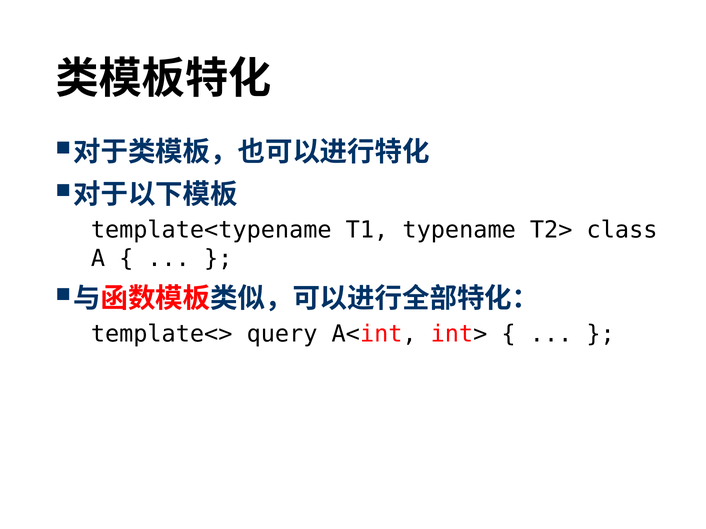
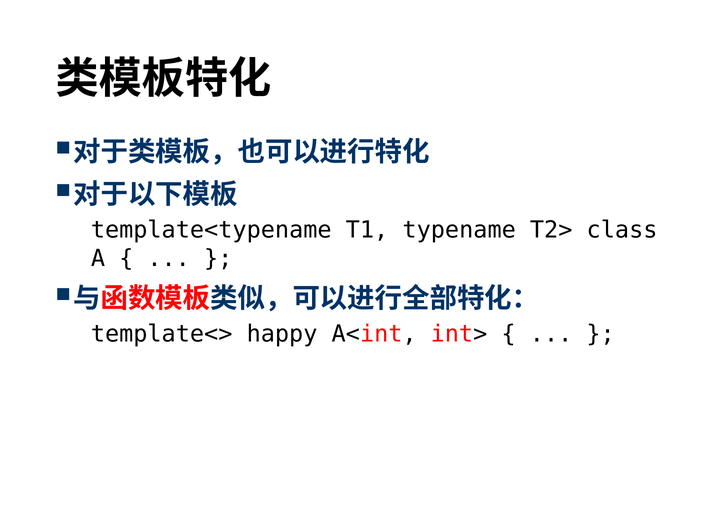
query: query -> happy (282, 334)
